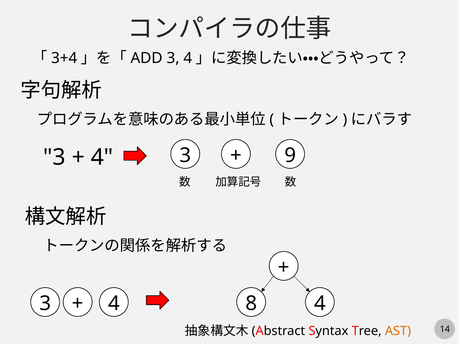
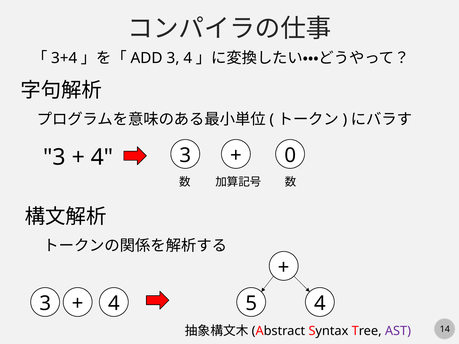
9: 9 -> 0 (290, 155)
8: 8 -> 5 (251, 304)
AST colour: orange -> purple (398, 331)
